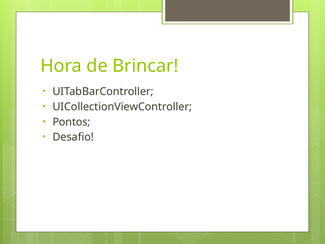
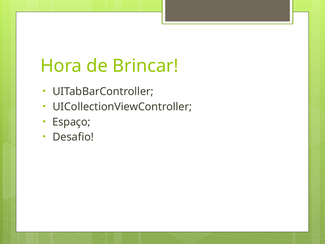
Pontos: Pontos -> Espaço (71, 122)
